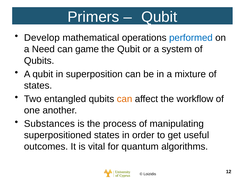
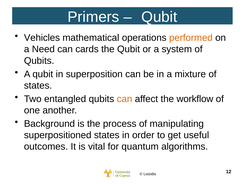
Develop: Develop -> Vehicles (42, 38)
performed colour: blue -> orange (191, 38)
game: game -> cards (87, 49)
Substances: Substances -> Background (49, 124)
